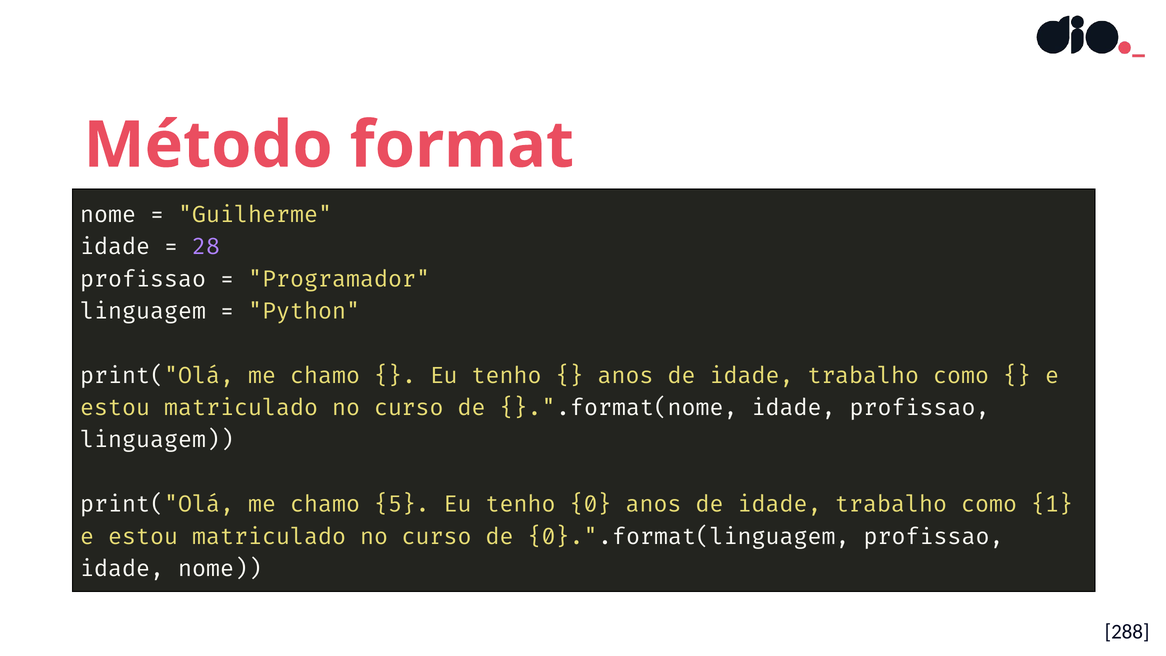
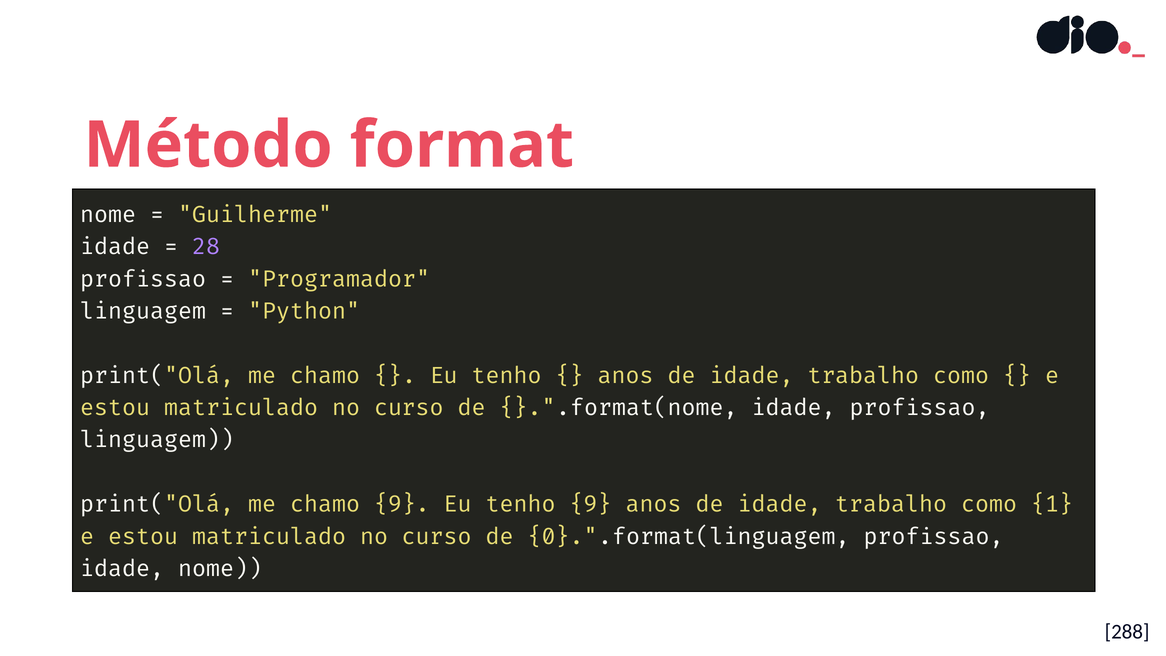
chamo 5: 5 -> 9 (402, 504)
tenho 0: 0 -> 9 (591, 504)
